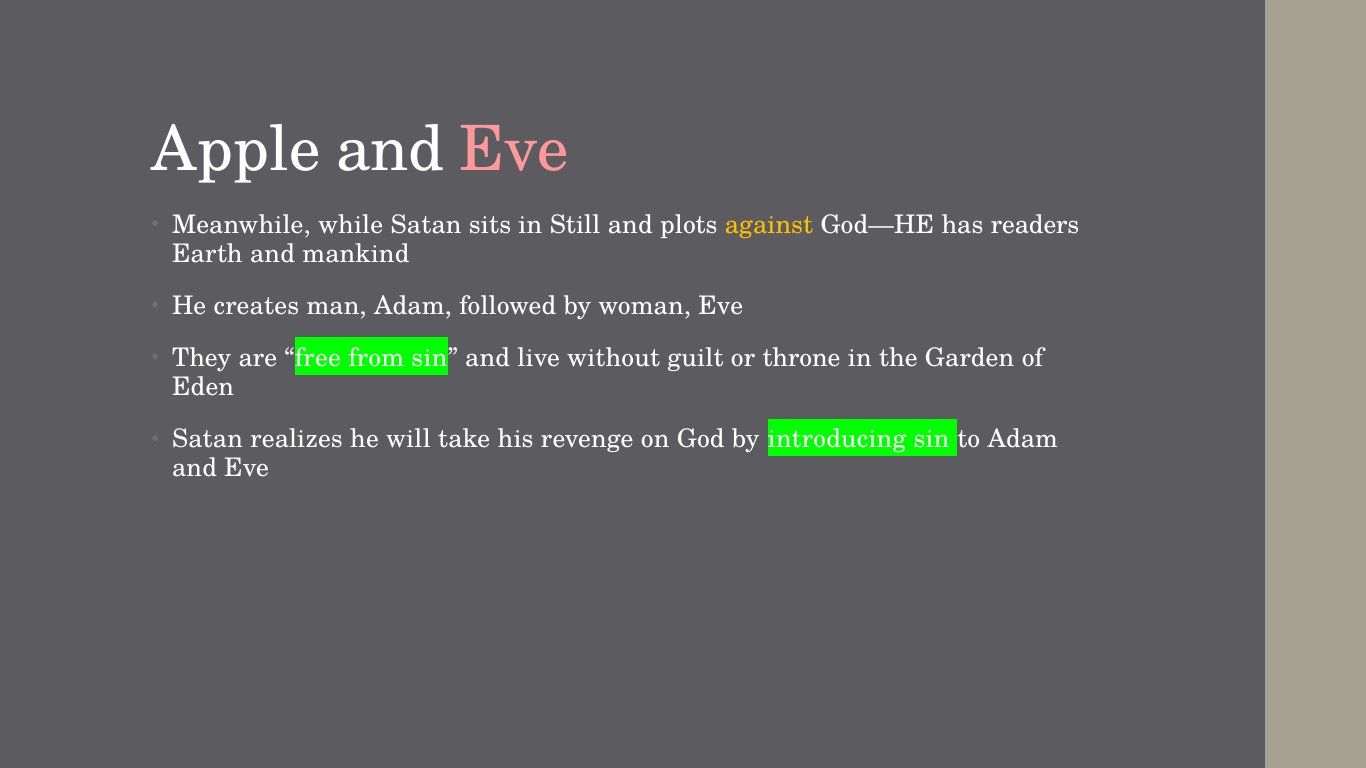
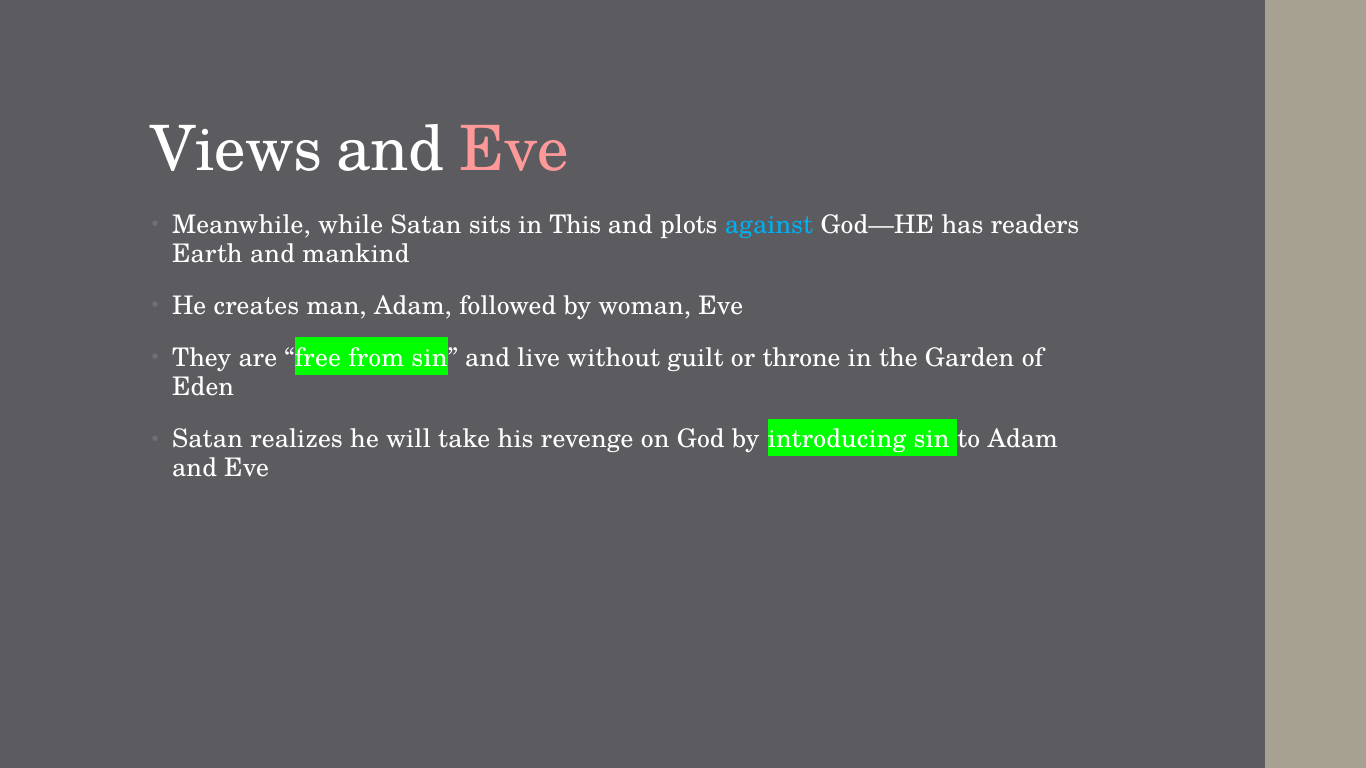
Apple: Apple -> Views (236, 150)
Still: Still -> This (575, 225)
against colour: yellow -> light blue (769, 225)
